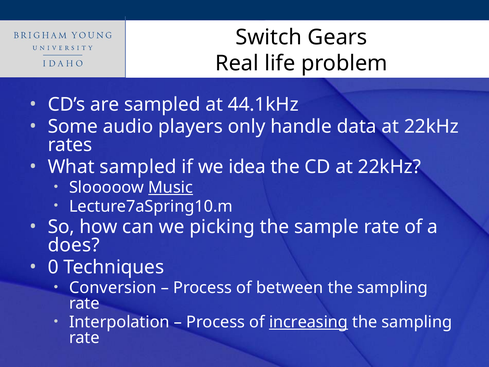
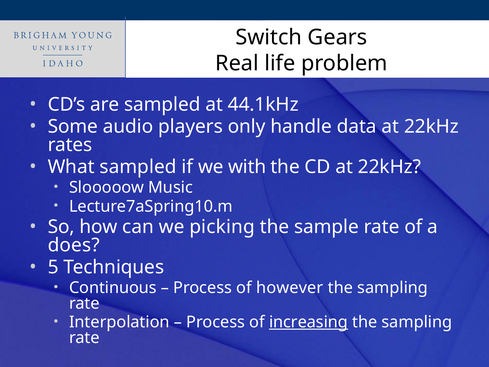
idea: idea -> with (247, 167)
Music underline: present -> none (171, 187)
0: 0 -> 5 (53, 267)
Conversion: Conversion -> Continuous (113, 287)
between: between -> however (290, 287)
